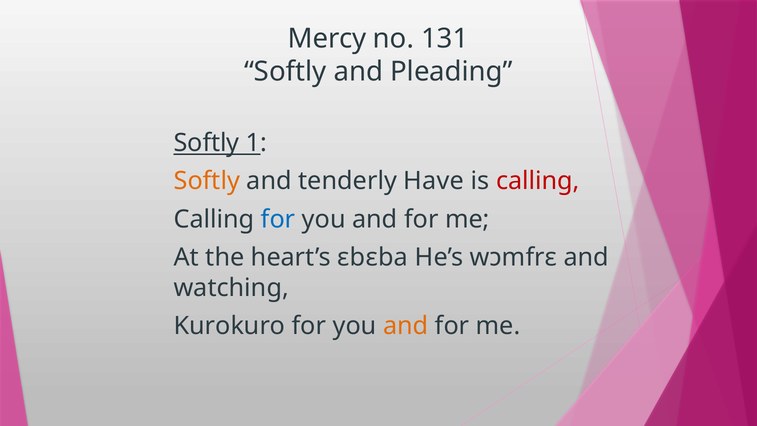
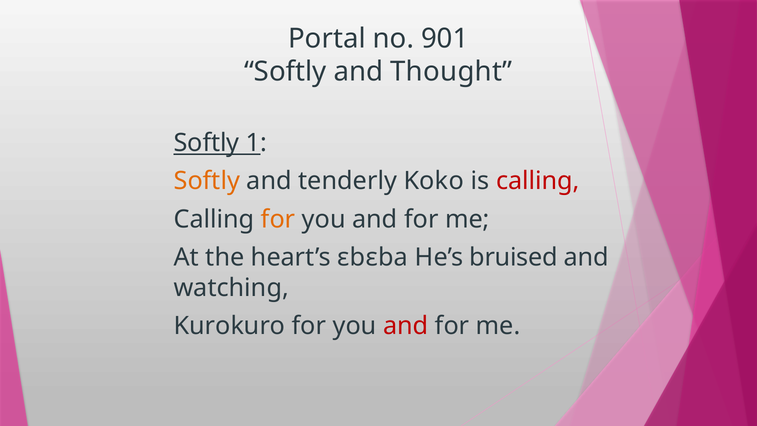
Mercy: Mercy -> Portal (327, 38)
131: 131 -> 901 (445, 38)
Pleading: Pleading -> Thought (451, 72)
Have: Have -> Koko (434, 181)
for colour: blue -> orange (278, 219)
wɔmfrɛ: wɔmfrɛ -> bruised (514, 257)
and colour: orange -> red (406, 326)
